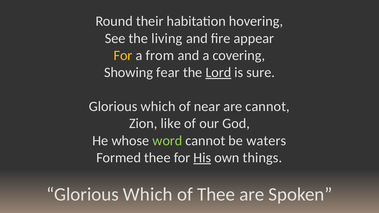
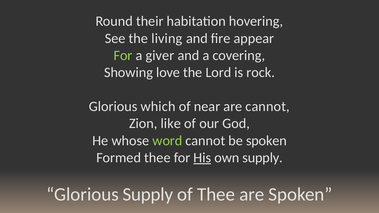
For colour: yellow -> light green (123, 55)
from: from -> giver (160, 55)
fear: fear -> love (168, 72)
Lord underline: present -> none (218, 72)
sure: sure -> rock (261, 72)
be waters: waters -> spoken (266, 141)
own things: things -> supply (263, 158)
Which: Which -> Supply (148, 195)
